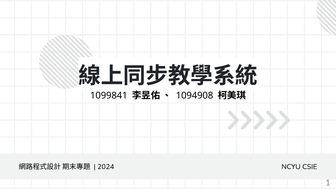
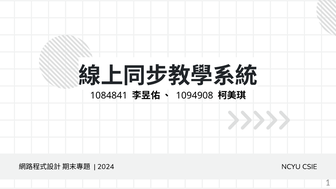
1099841: 1099841 -> 1084841 (109, 96)
